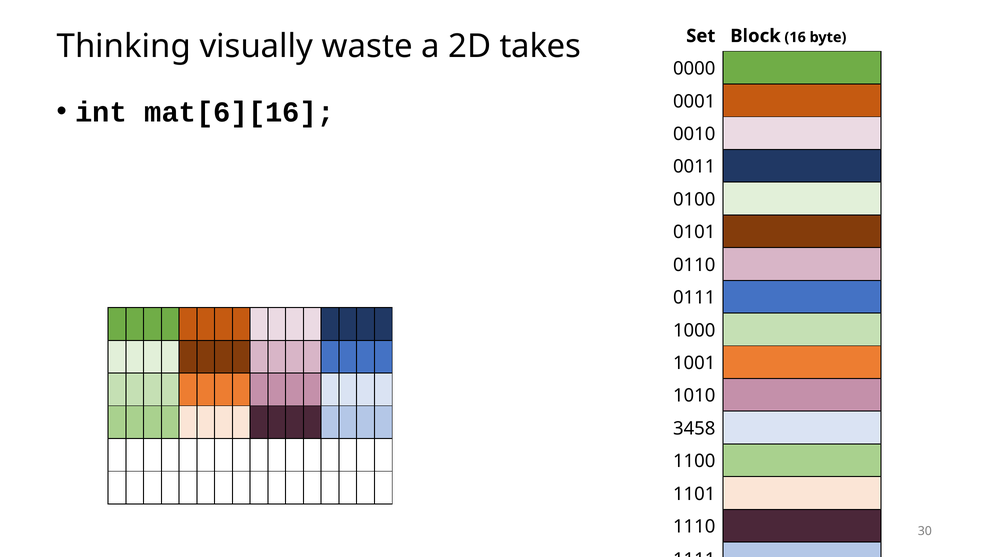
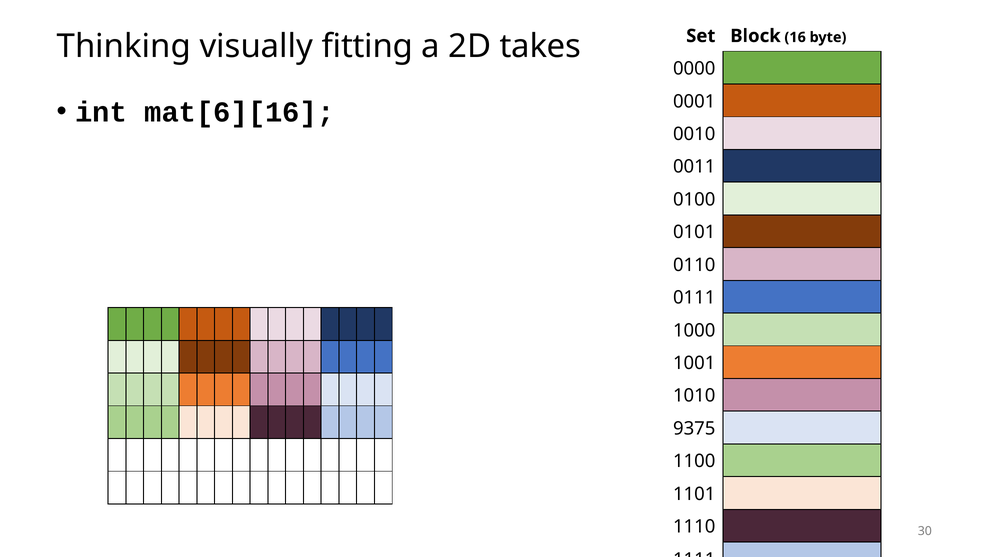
waste: waste -> fitting (367, 46)
3458: 3458 -> 9375 (694, 428)
